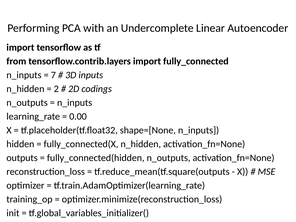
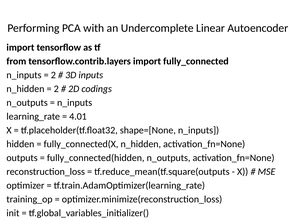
7: 7 -> 2 (53, 75)
0.00: 0.00 -> 4.01 (78, 116)
